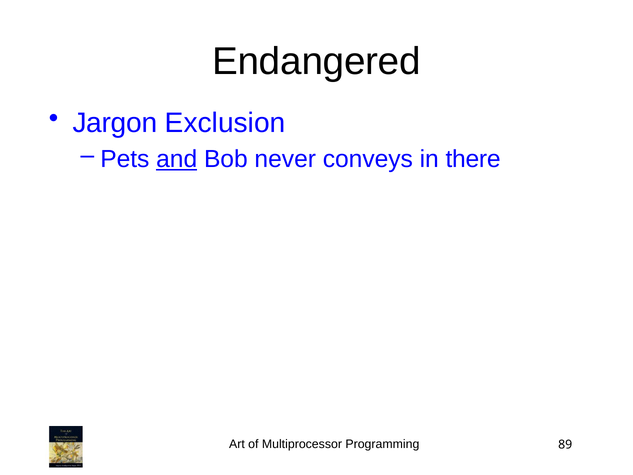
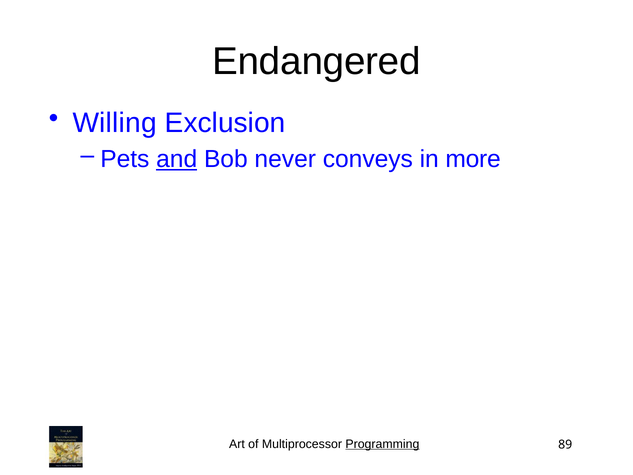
Jargon: Jargon -> Willing (115, 123)
there: there -> more (473, 159)
Programming underline: none -> present (382, 444)
